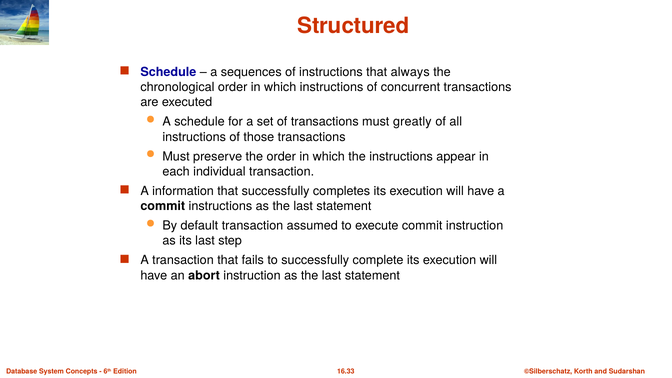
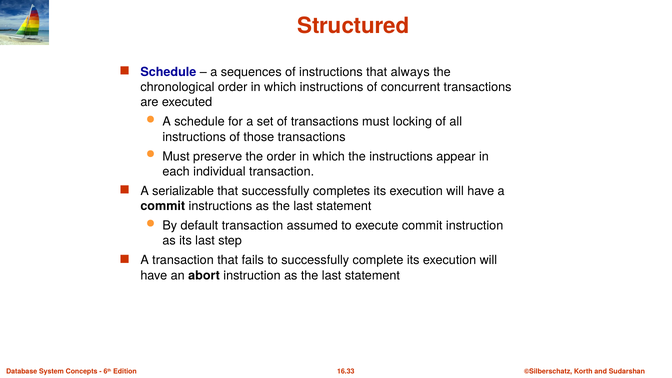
greatly: greatly -> locking (412, 122)
information: information -> serializable (183, 191)
